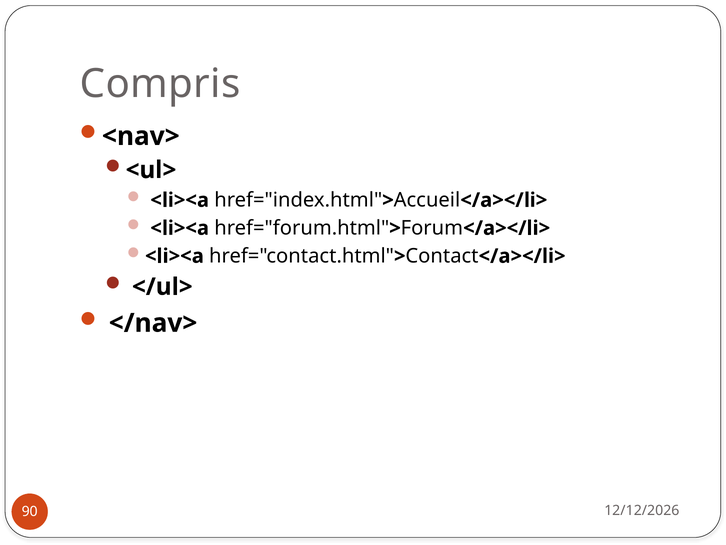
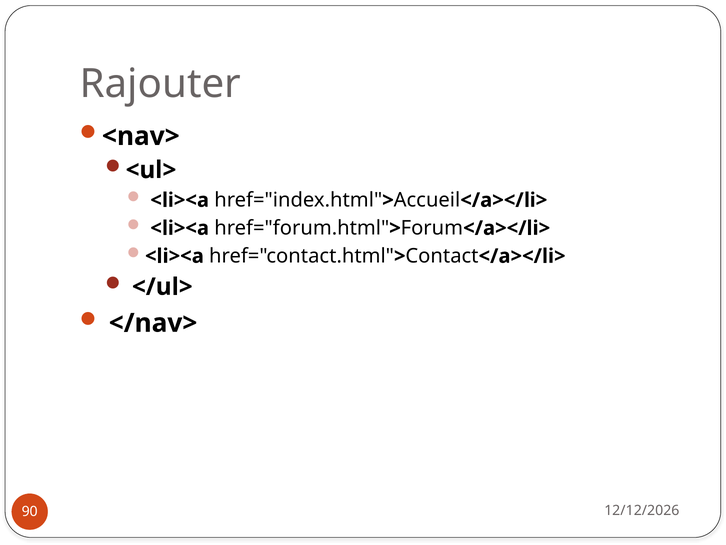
Compris: Compris -> Rajouter (160, 84)
